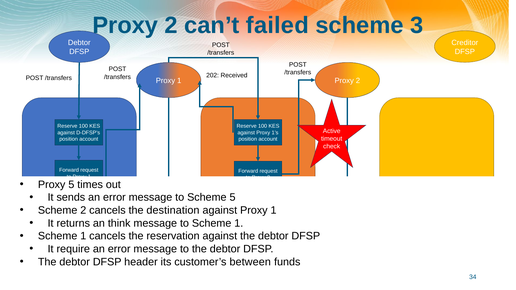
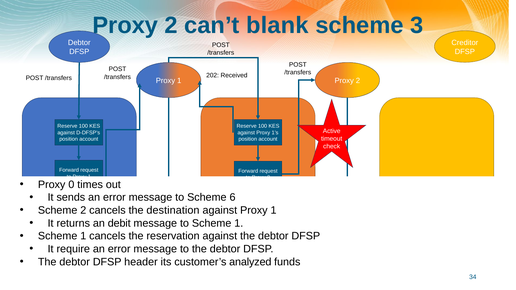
failed: failed -> blank (277, 25)
Proxy 5: 5 -> 0 (71, 185)
Scheme 5: 5 -> 6 (232, 198)
think: think -> debit (119, 223)
between: between -> analyzed (250, 262)
